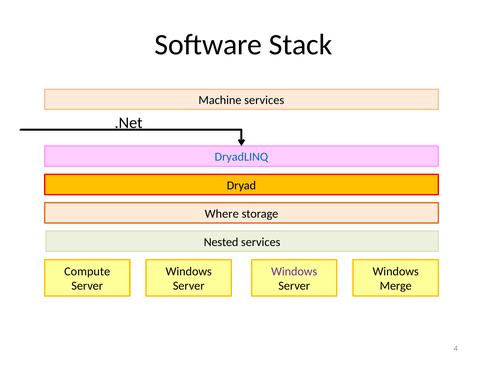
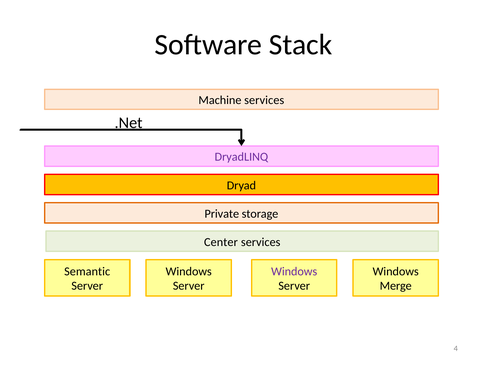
DryadLINQ colour: blue -> purple (241, 157)
Where: Where -> Private (222, 214)
Nested: Nested -> Center (221, 242)
Compute: Compute -> Semantic (87, 272)
